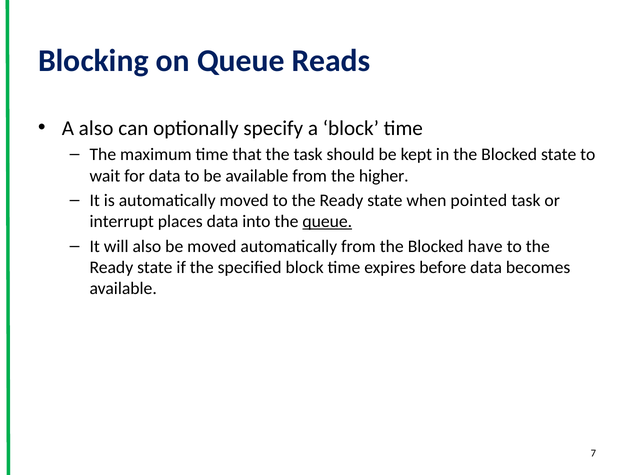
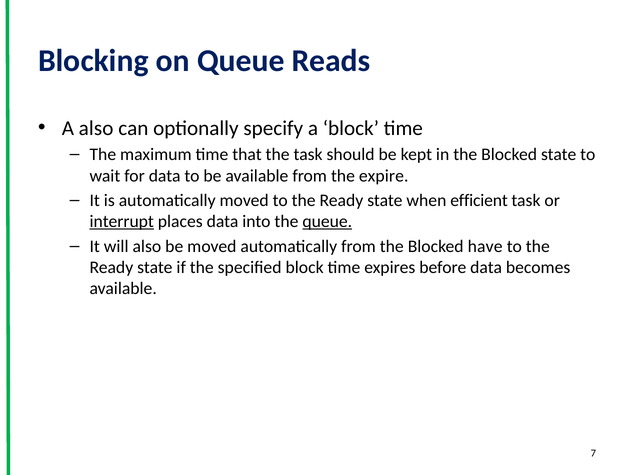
higher: higher -> expire (384, 176)
pointed: pointed -> efficient (479, 201)
interrupt underline: none -> present (122, 222)
